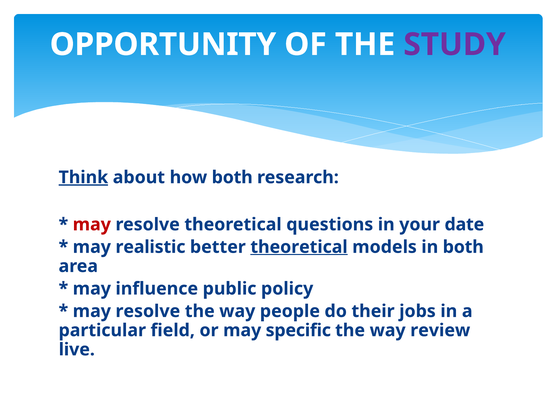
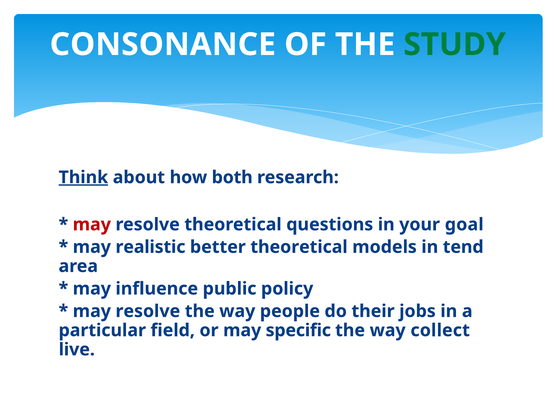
OPPORTUNITY: OPPORTUNITY -> CONSONANCE (163, 45)
STUDY colour: purple -> green (455, 45)
date: date -> goal (464, 224)
theoretical underline: present -> none (299, 247)
in both: both -> tend (463, 247)
review: review -> collect (440, 330)
